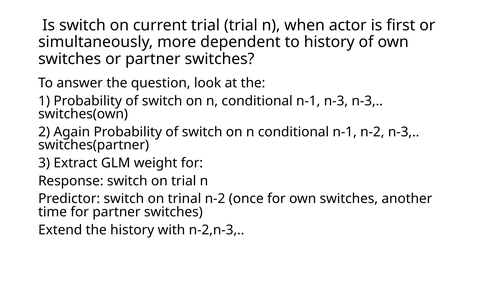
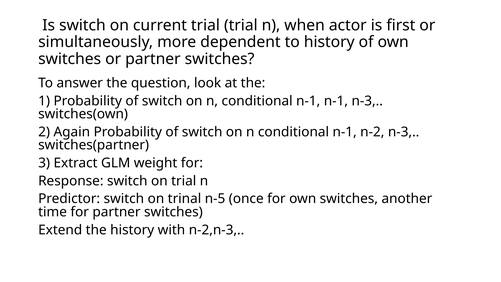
n-1 n-3: n-3 -> n-1 (336, 101)
trinal n-2: n-2 -> n-5 (215, 199)
